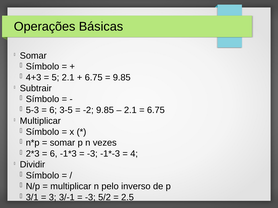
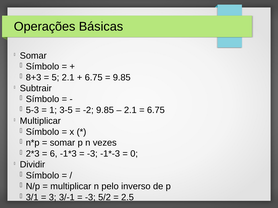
4+3: 4+3 -> 8+3 (34, 78)
6: 6 -> 1 (53, 110)
4: 4 -> 0 (134, 154)
